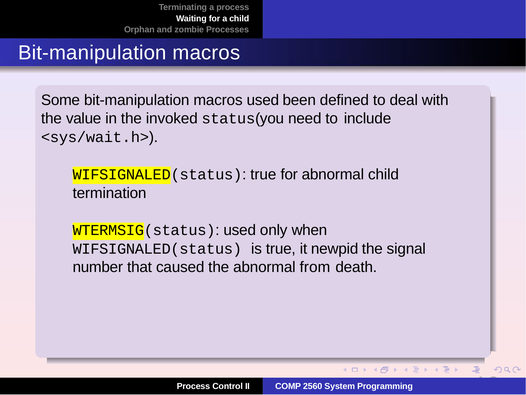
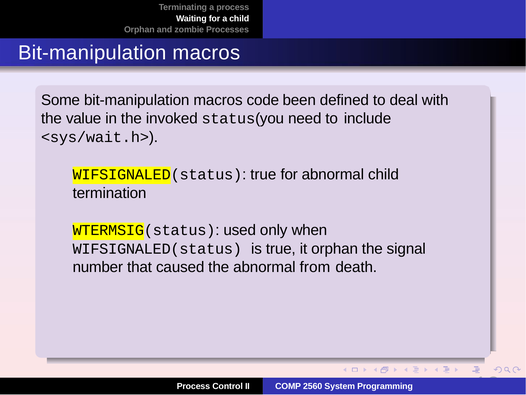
macros used: used -> code (263, 100)
it newpid: newpid -> orphan (335, 249)
